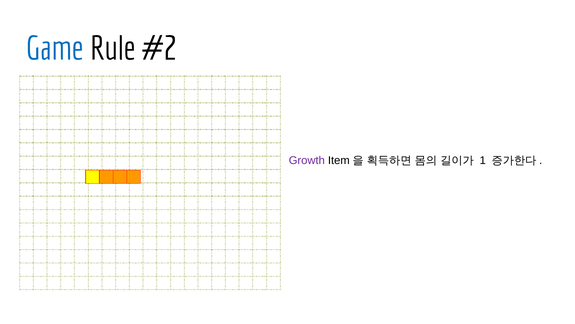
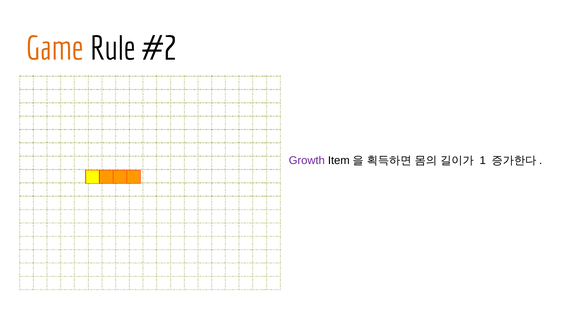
Game colour: blue -> orange (55, 49)
